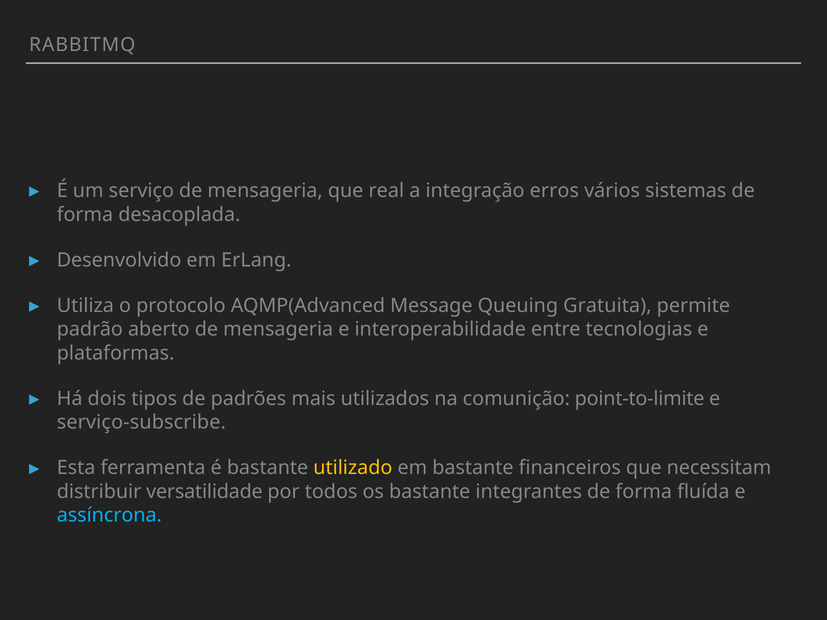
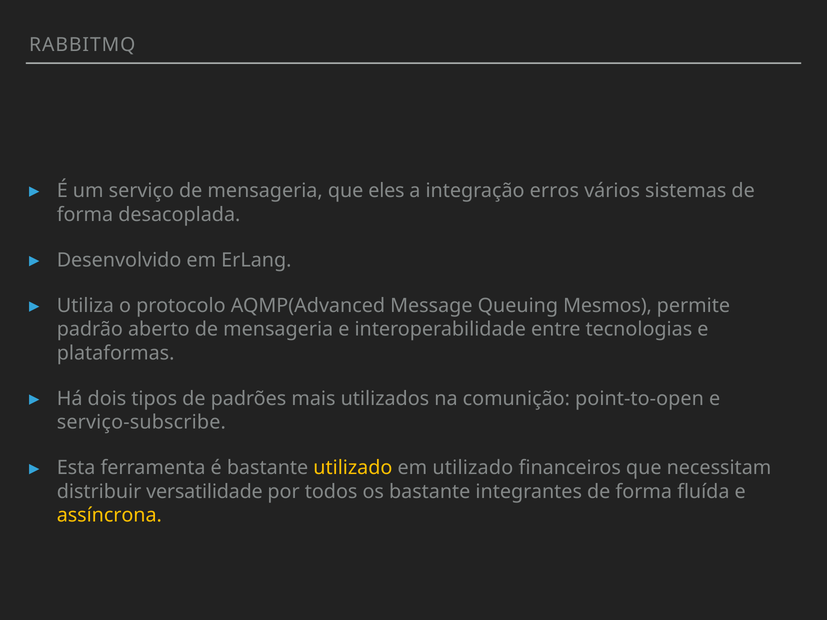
real: real -> eles (386, 191)
Gratuita: Gratuita -> Mesmos (608, 306)
point-to-limite: point-to-limite -> point-to-open (639, 399)
em bastante: bastante -> utilizado (473, 468)
assíncrona colour: light blue -> yellow (109, 516)
